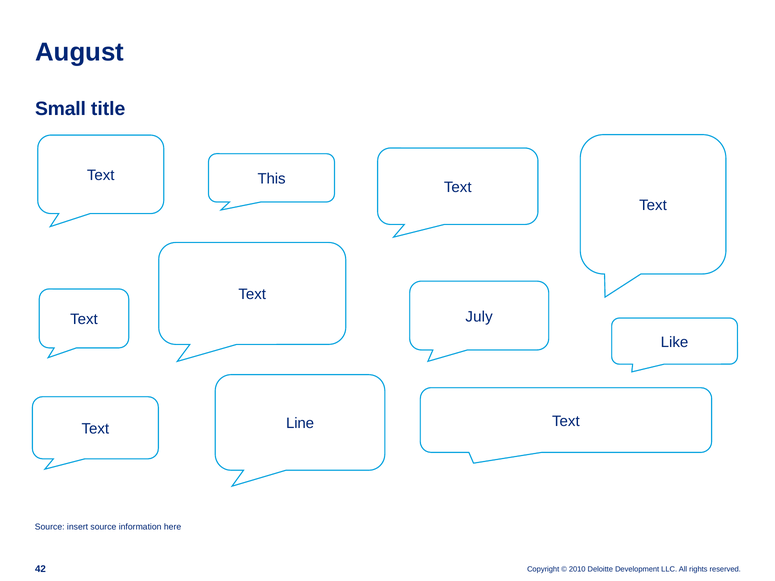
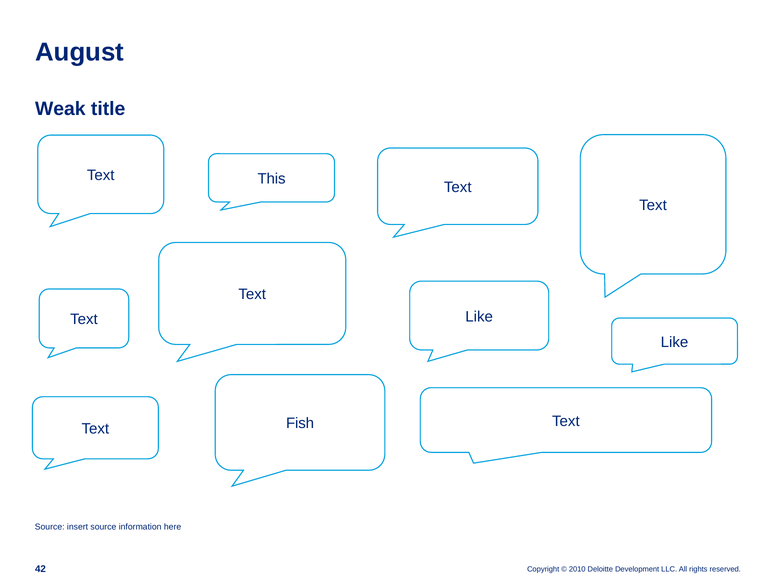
Small: Small -> Weak (60, 109)
July: July -> Like (479, 317)
Line: Line -> Fish (300, 424)
